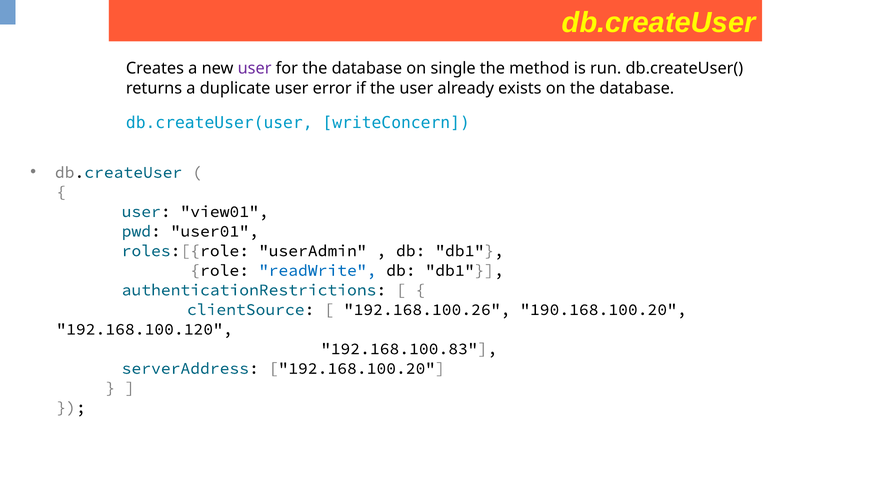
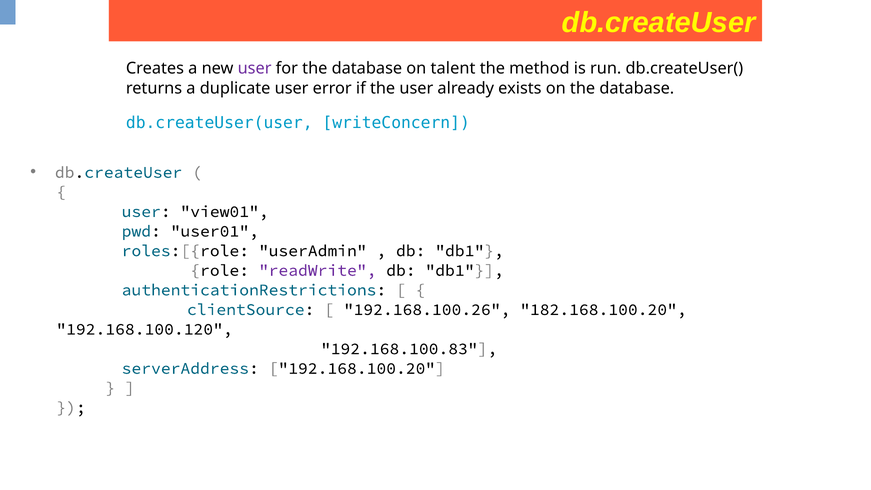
single: single -> talent (453, 69)
readWrite colour: blue -> purple (318, 270)
190.168.100.20: 190.168.100.20 -> 182.168.100.20 (603, 310)
